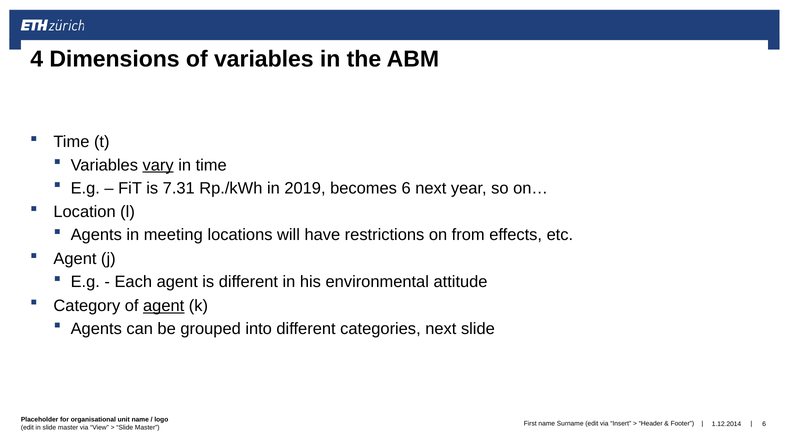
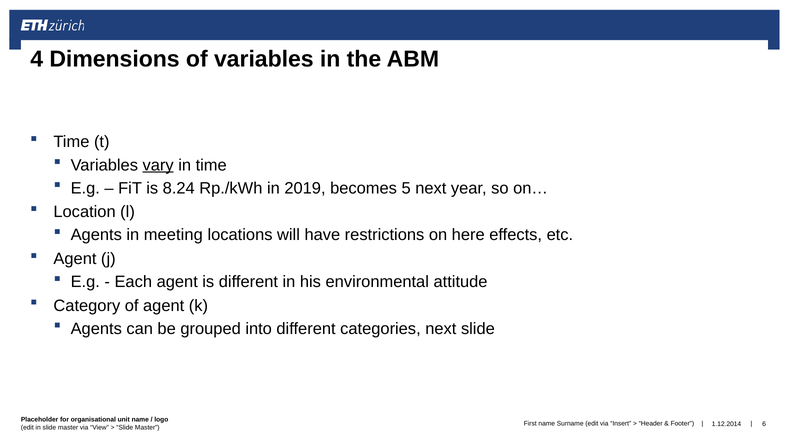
7.31: 7.31 -> 8.24 (179, 188)
becomes 6: 6 -> 5 (406, 188)
from: from -> here (468, 235)
agent underline: present -> none (164, 306)
